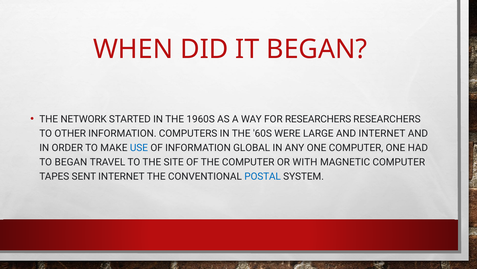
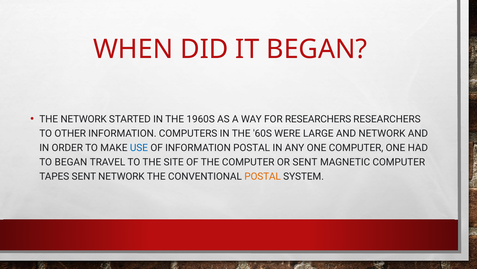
AND INTERNET: INTERNET -> NETWORK (382, 133)
INFORMATION GLOBAL: GLOBAL -> POSTAL (252, 147)
OR WITH: WITH -> SENT (305, 162)
SENT INTERNET: INTERNET -> NETWORK (121, 176)
POSTAL colour: blue -> orange (263, 176)
